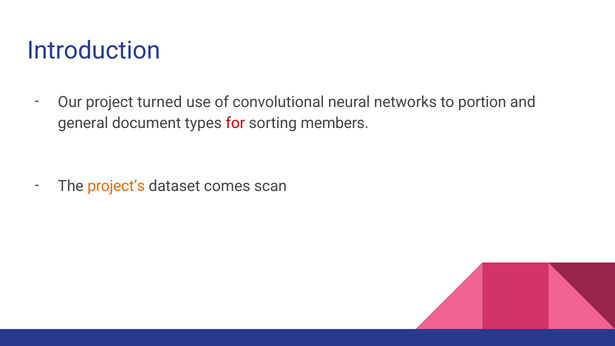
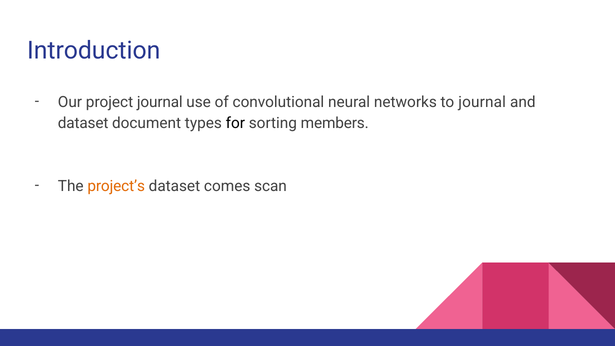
project turned: turned -> journal (160, 102)
to portion: portion -> journal (482, 102)
general: general -> dataset (83, 123)
for colour: red -> black (235, 123)
